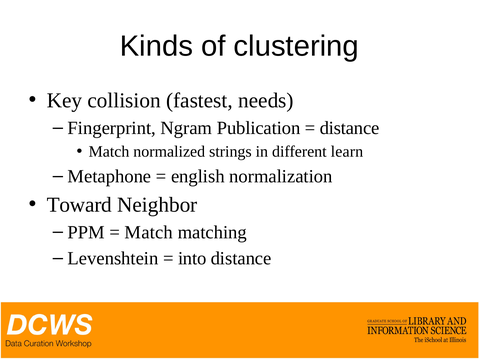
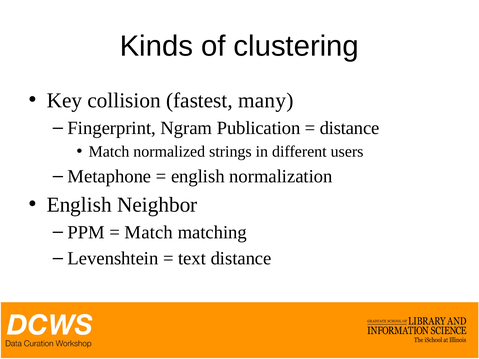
needs: needs -> many (266, 100)
learn: learn -> users (347, 152)
Toward: Toward -> English (79, 205)
into: into -> text (192, 258)
